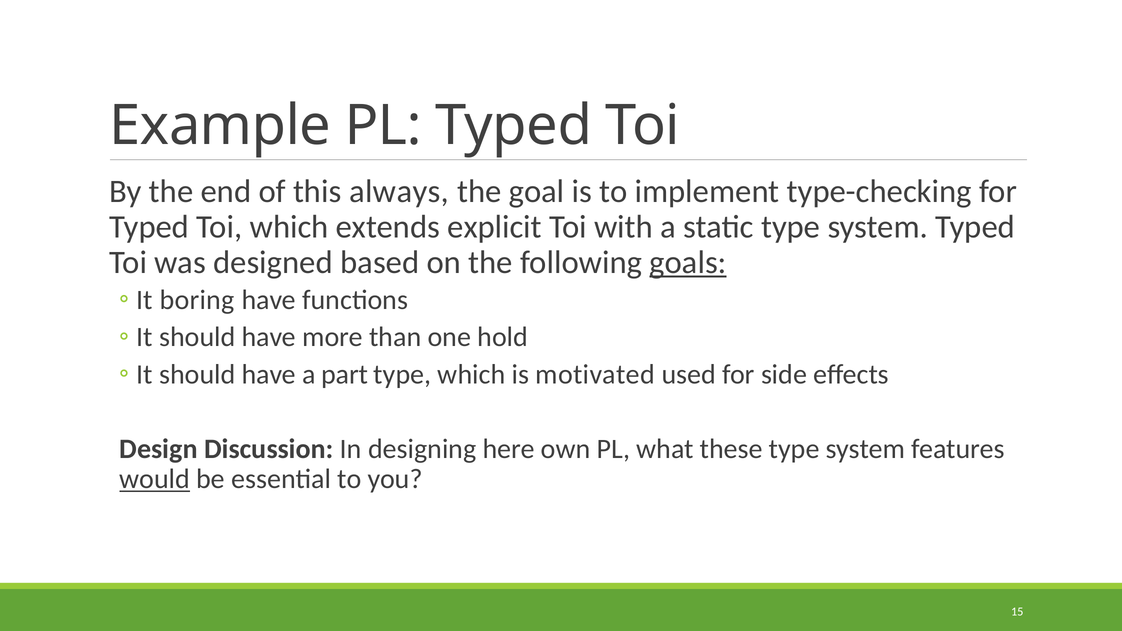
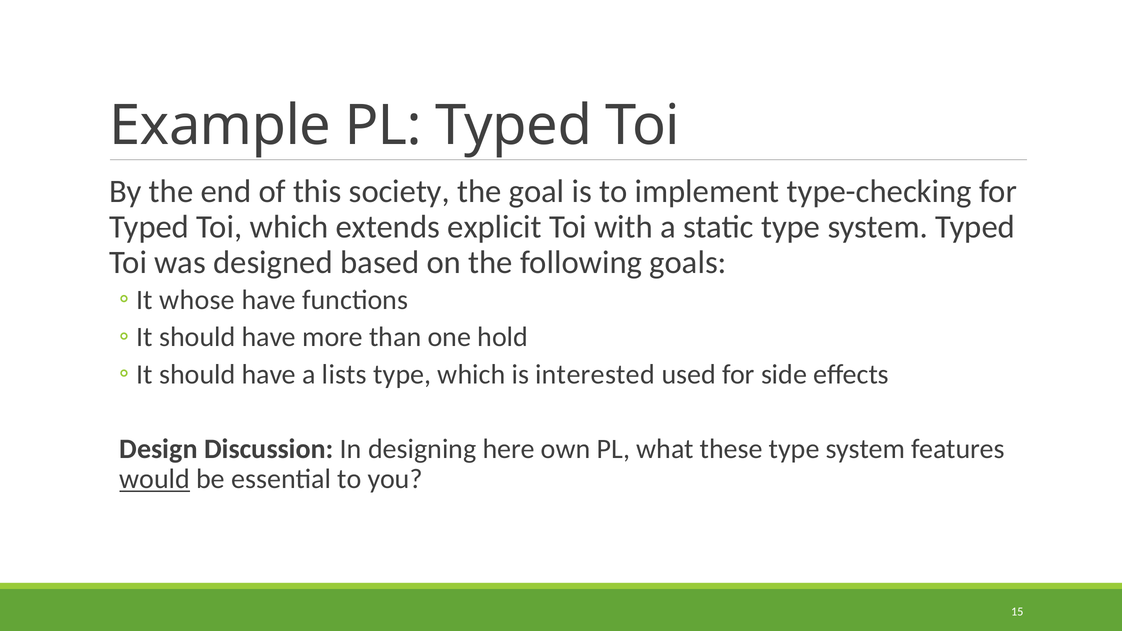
always: always -> society (399, 192)
goals underline: present -> none (688, 262)
boring: boring -> whose (197, 300)
part: part -> lists (344, 374)
motivated: motivated -> interested (595, 374)
